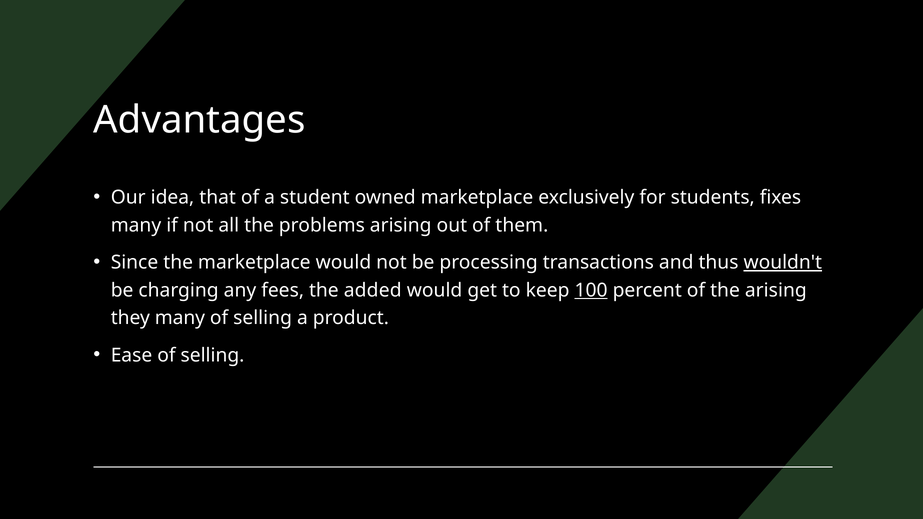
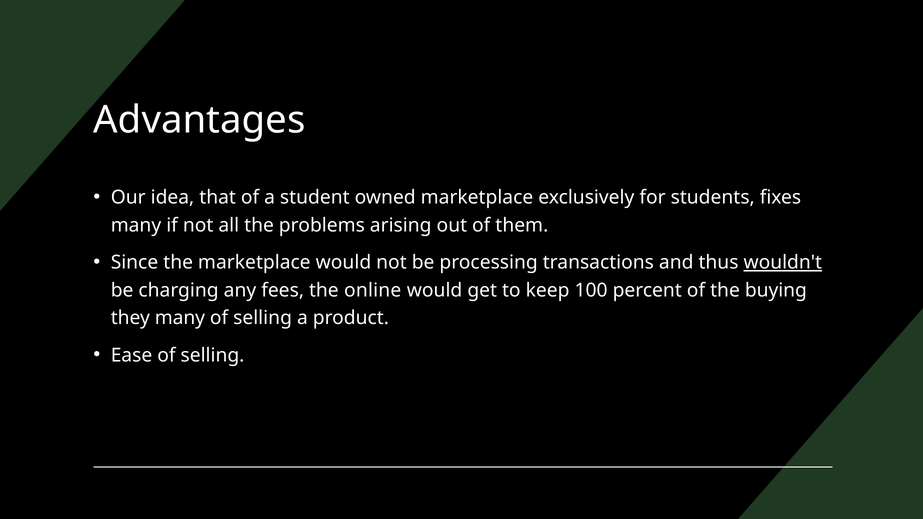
added: added -> online (373, 290)
100 underline: present -> none (591, 290)
the arising: arising -> buying (776, 290)
